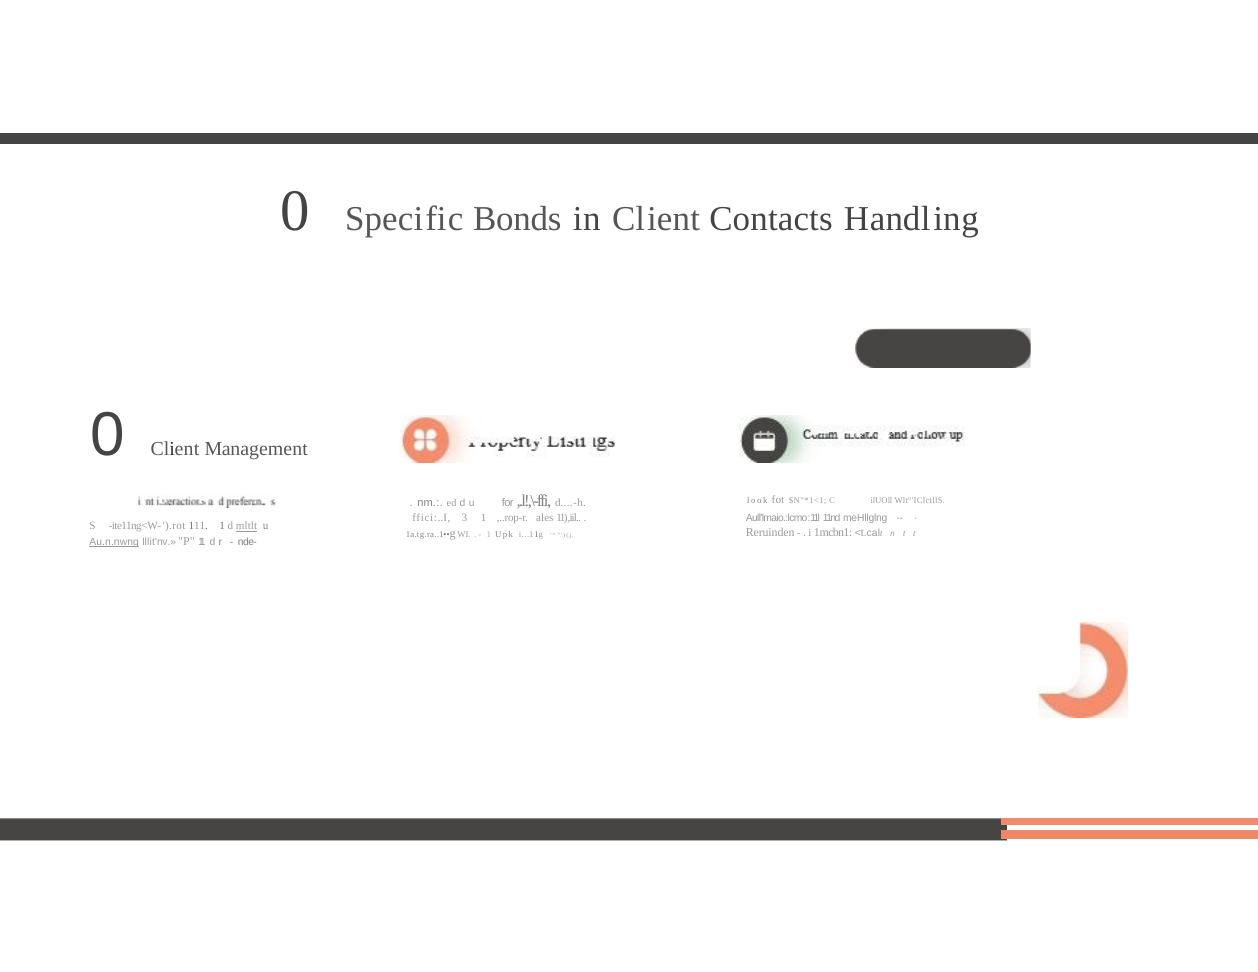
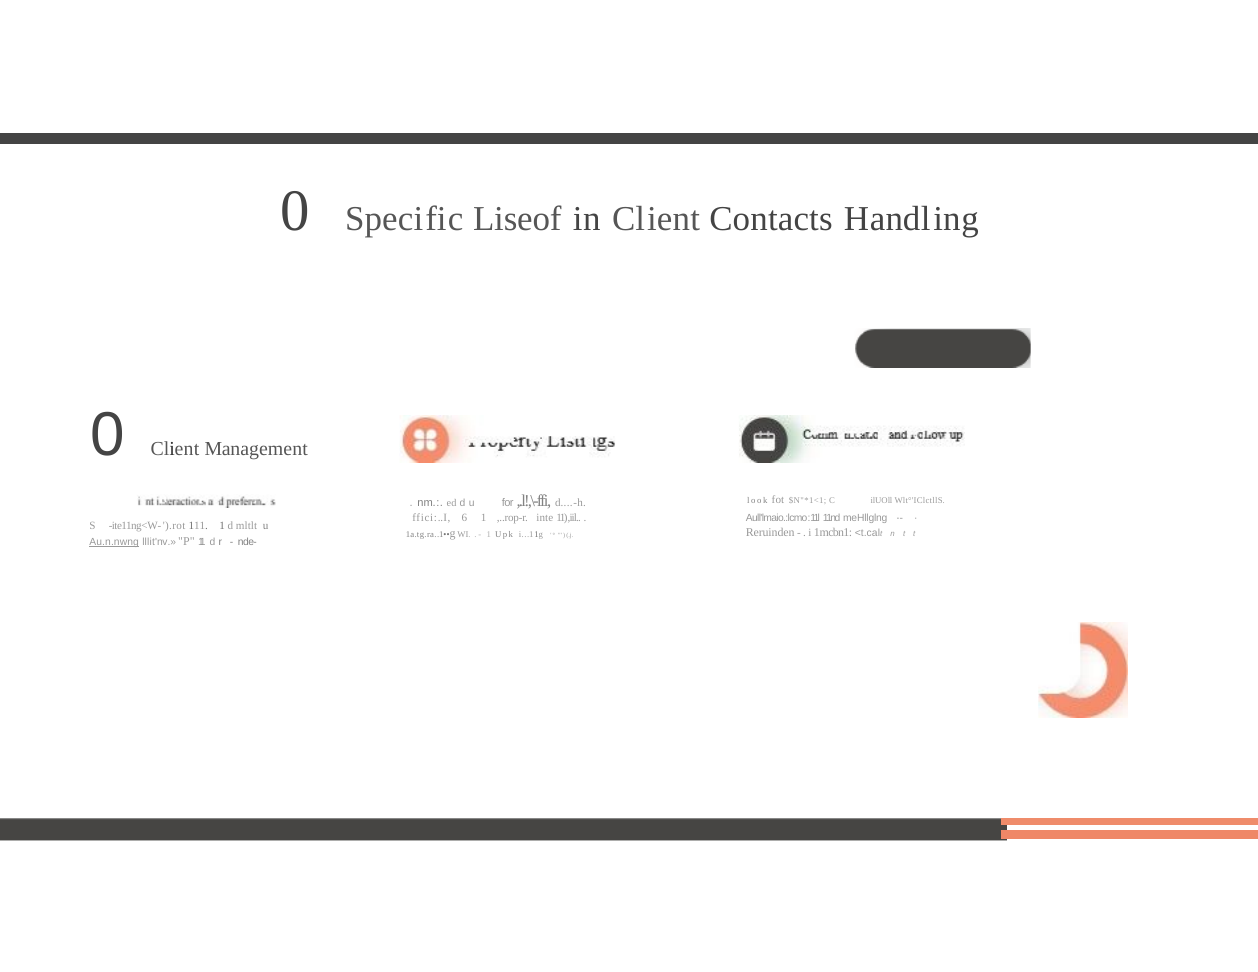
Bonds: Bonds -> Liseof (517, 219)
3: 3 -> 6 (464, 518)
ales: ales -> inte (545, 518)
mltlt underline: present -> none (247, 526)
